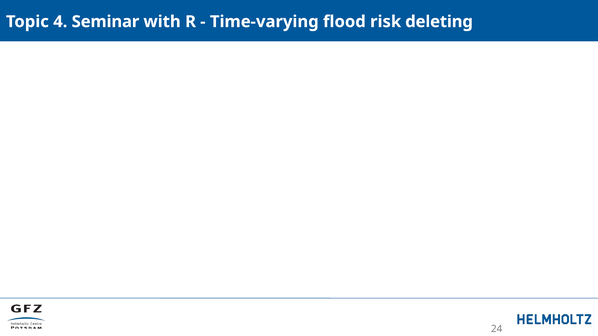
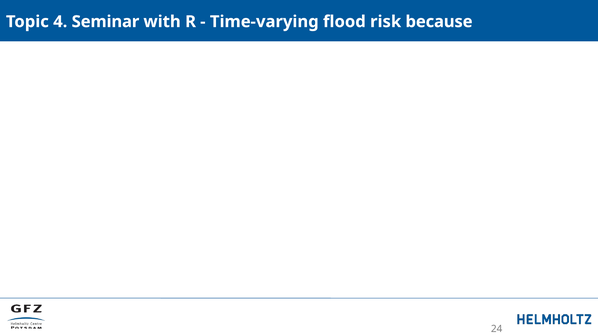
deleting: deleting -> because (439, 22)
